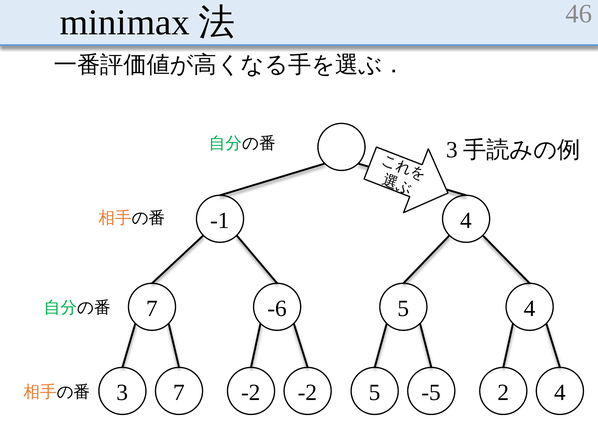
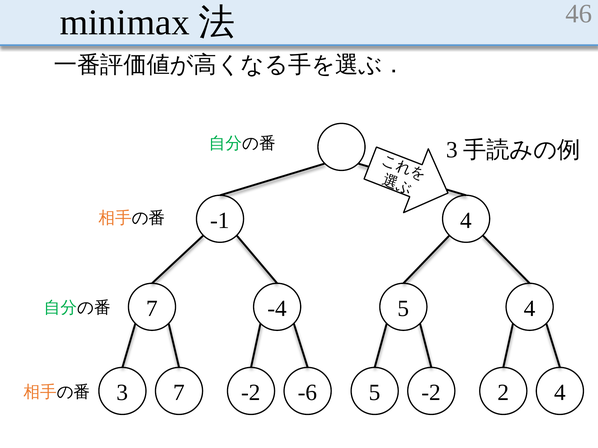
-6: -6 -> -4 (277, 309)
-2: -2 -> -6 (308, 393)
-5: -5 -> -2 (431, 393)
